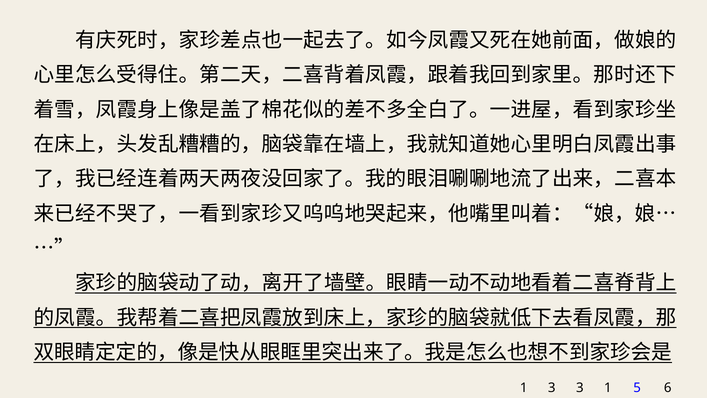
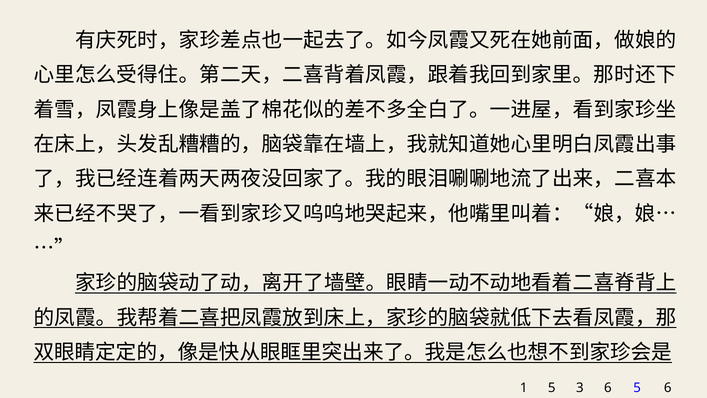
1 3: 3 -> 5 (552, 388)
3 1: 1 -> 6 (608, 388)
